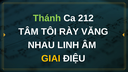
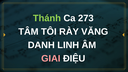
212: 212 -> 273 (86, 18)
NHAU: NHAU -> DANH (41, 45)
GIAI colour: yellow -> pink (51, 59)
